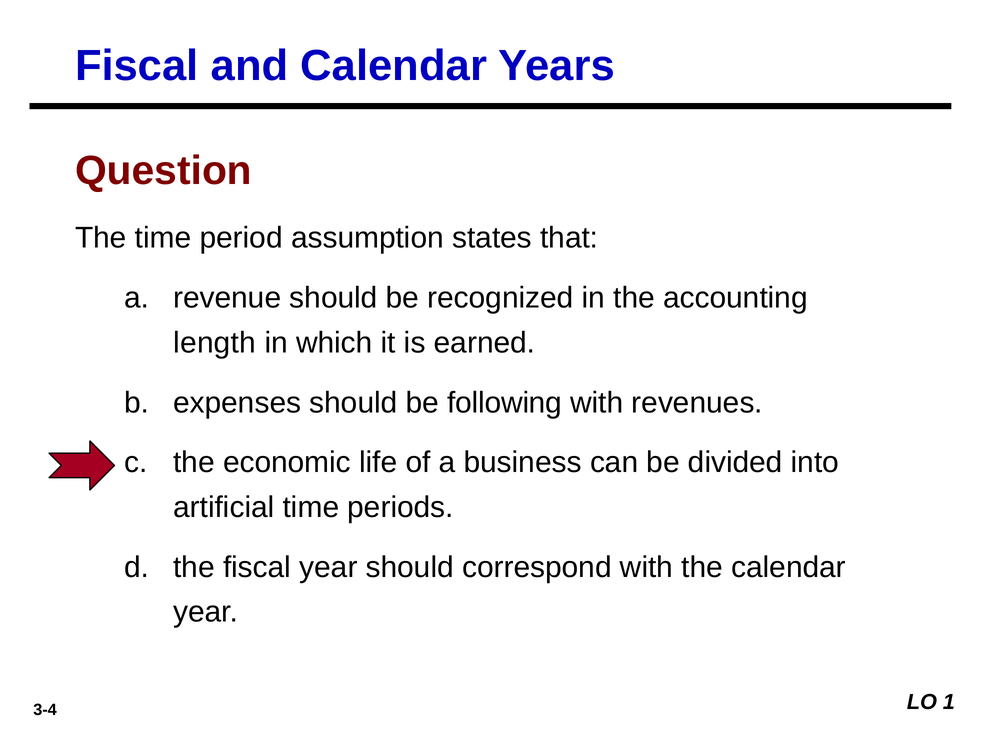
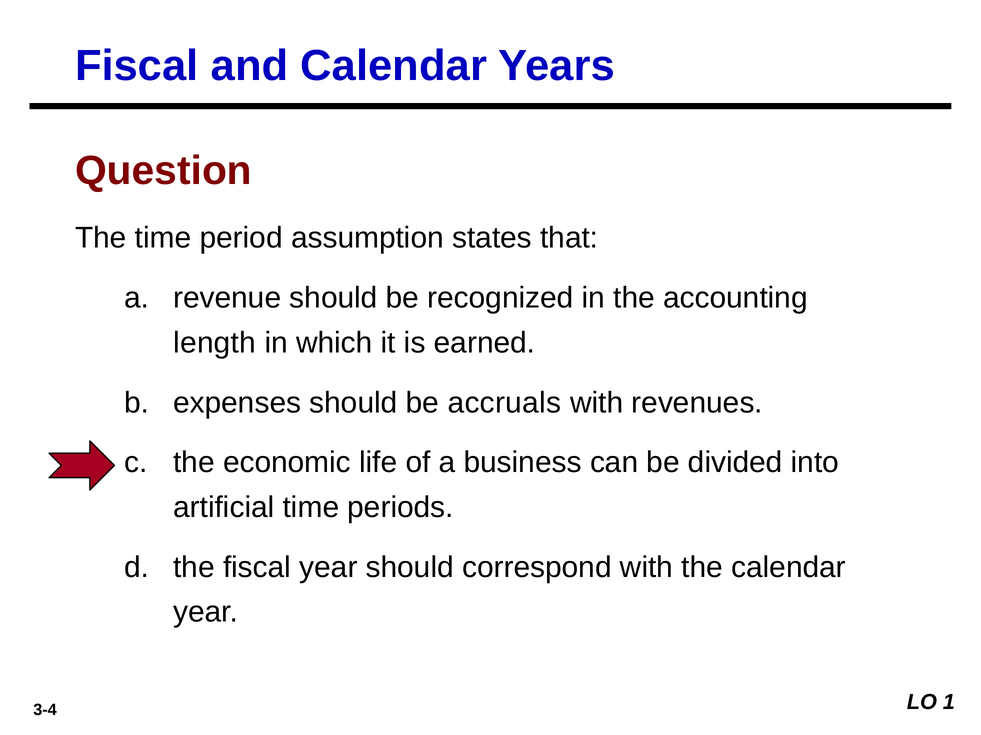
following: following -> accruals (504, 403)
